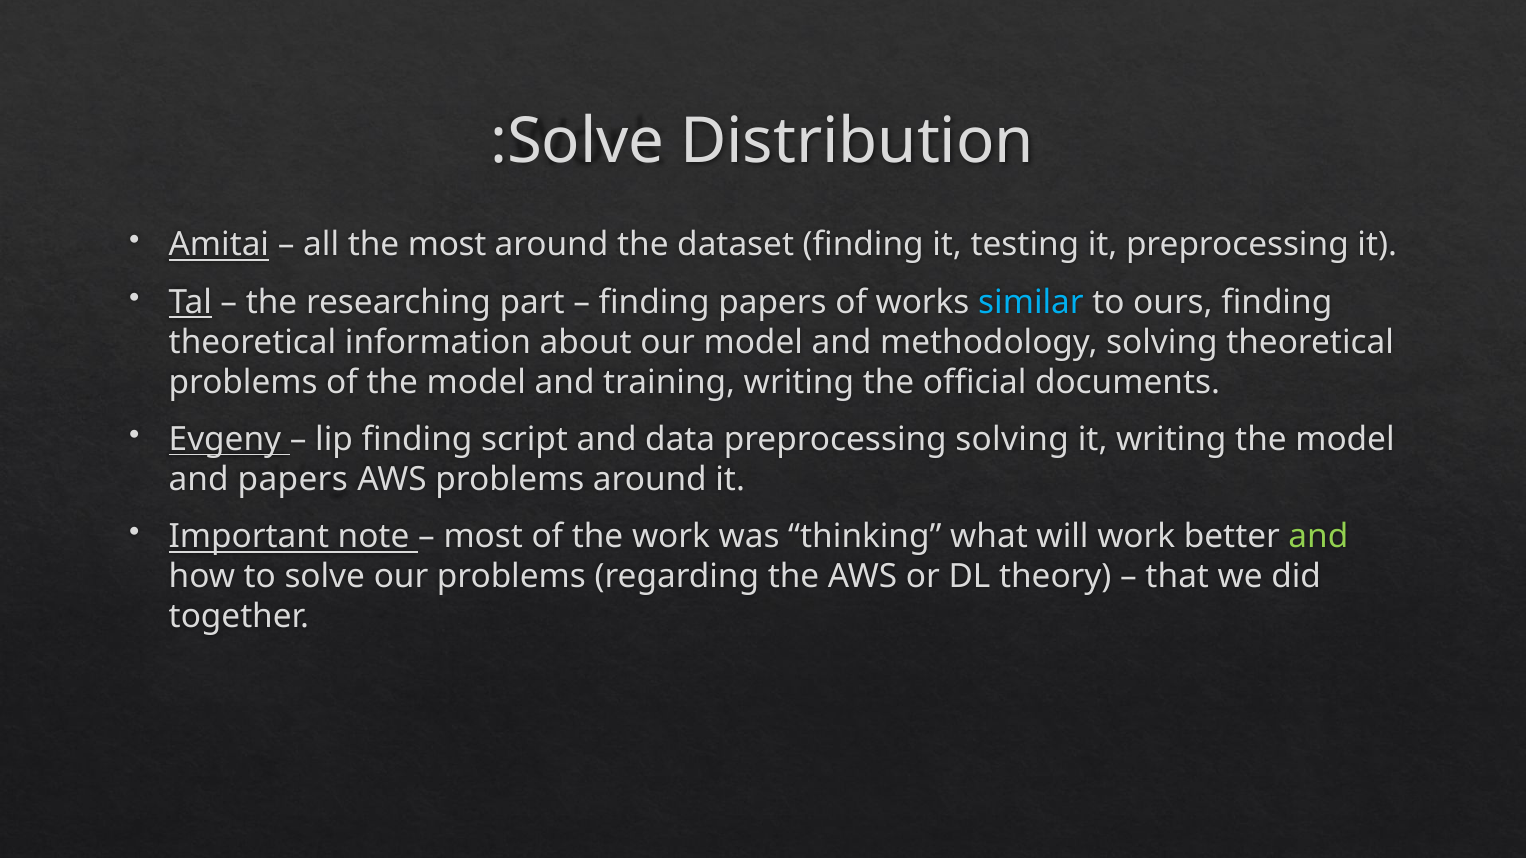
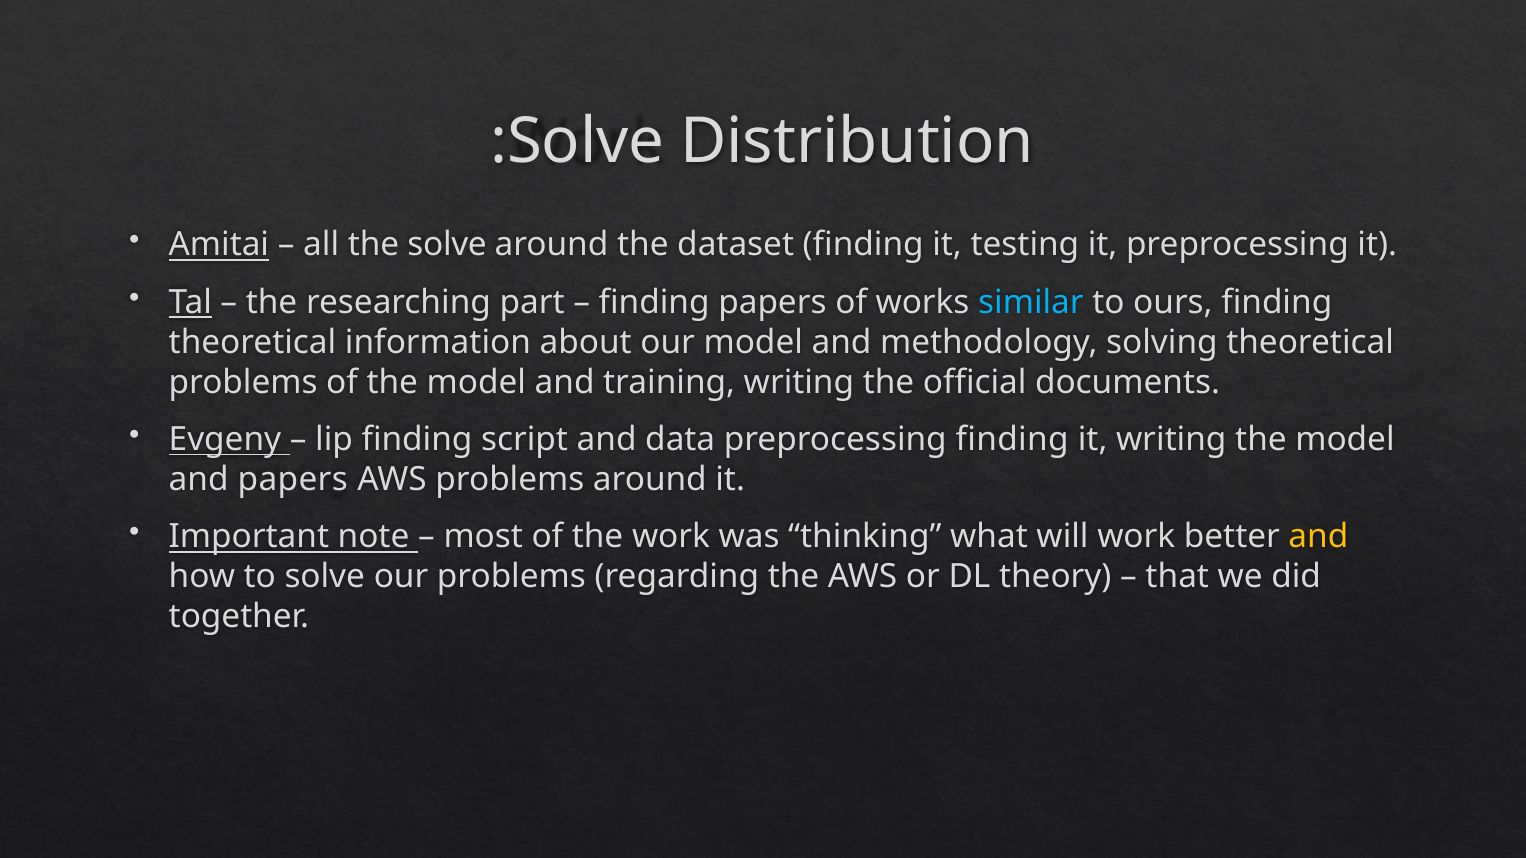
the most: most -> solve (447, 245)
preprocessing solving: solving -> finding (1012, 439)
and colour: light green -> yellow (1318, 537)
